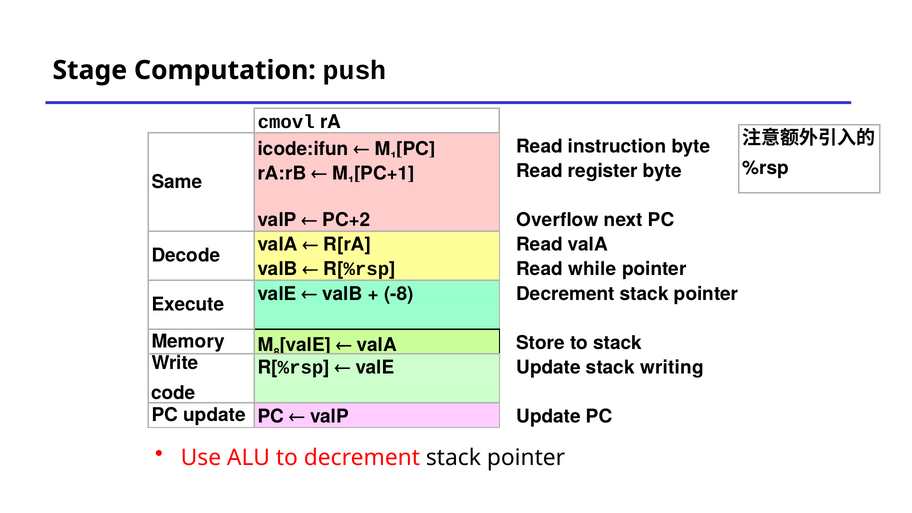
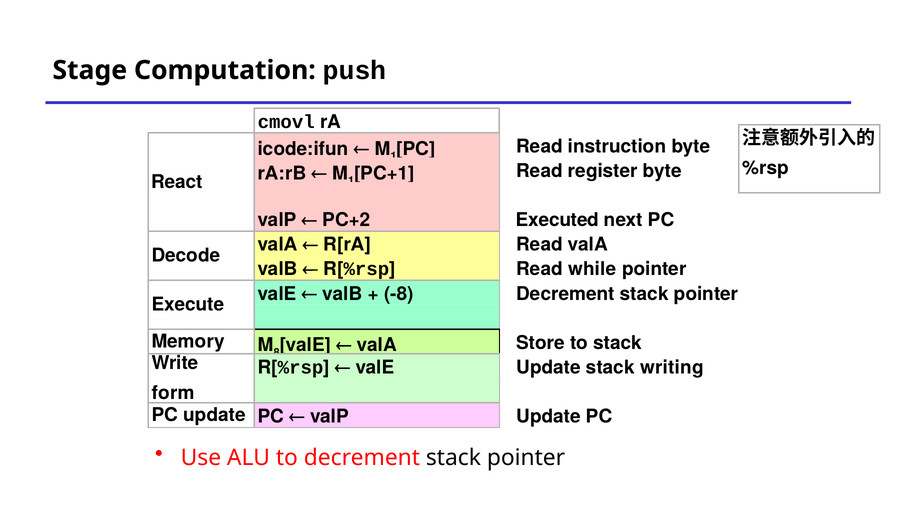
Same: Same -> React (177, 182)
Overflow: Overflow -> Executed (558, 220)
code: code -> form (173, 393)
